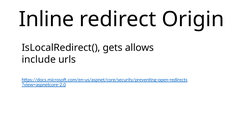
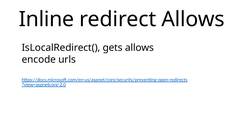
redirect Origin: Origin -> Allows (193, 19)
include: include -> encode (39, 60)
